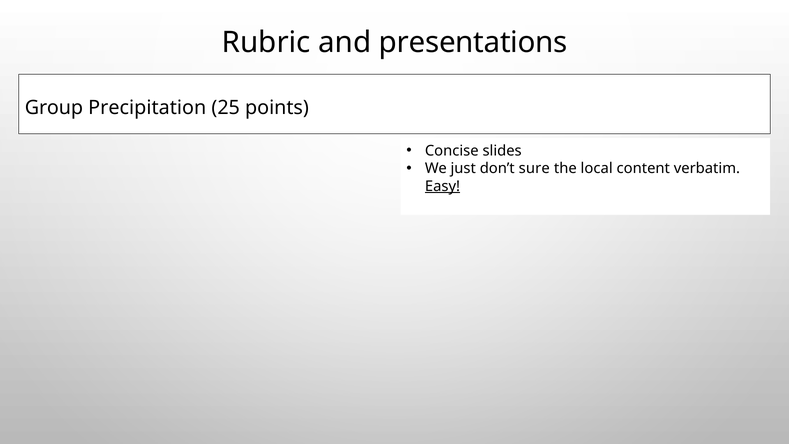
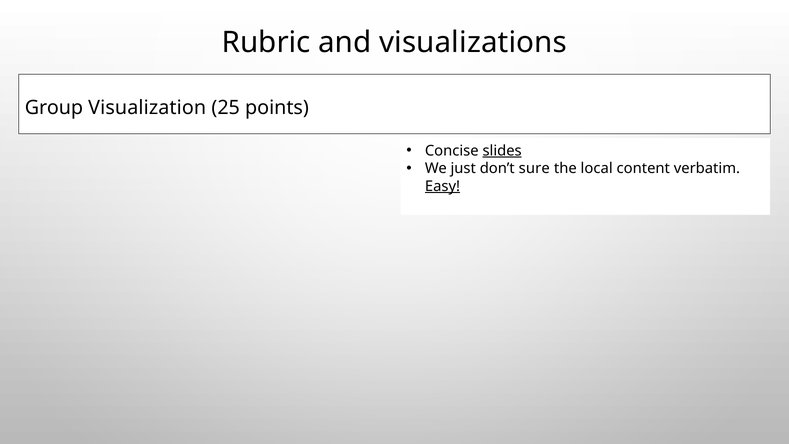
presentations: presentations -> visualizations (473, 42)
Precipitation: Precipitation -> Visualization (147, 108)
slides underline: none -> present (502, 151)
